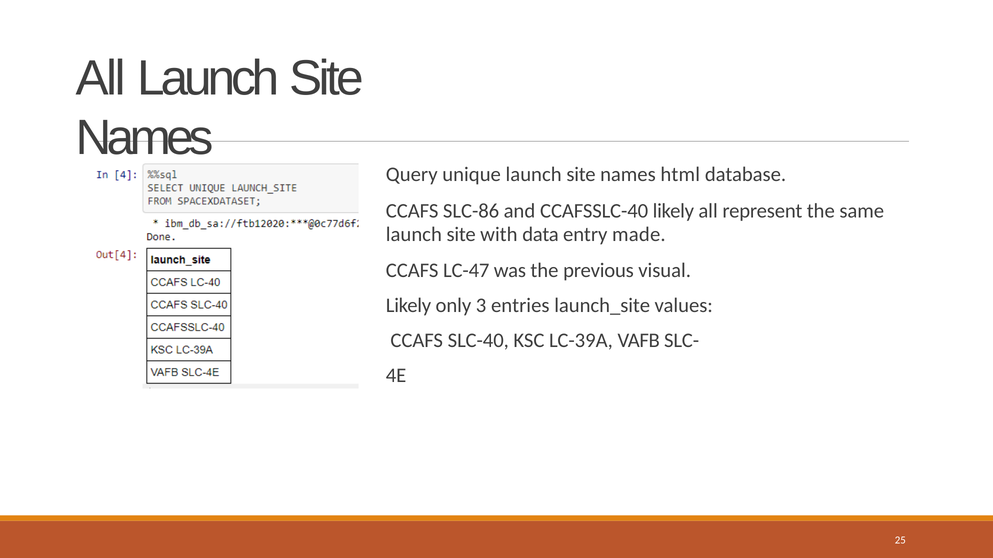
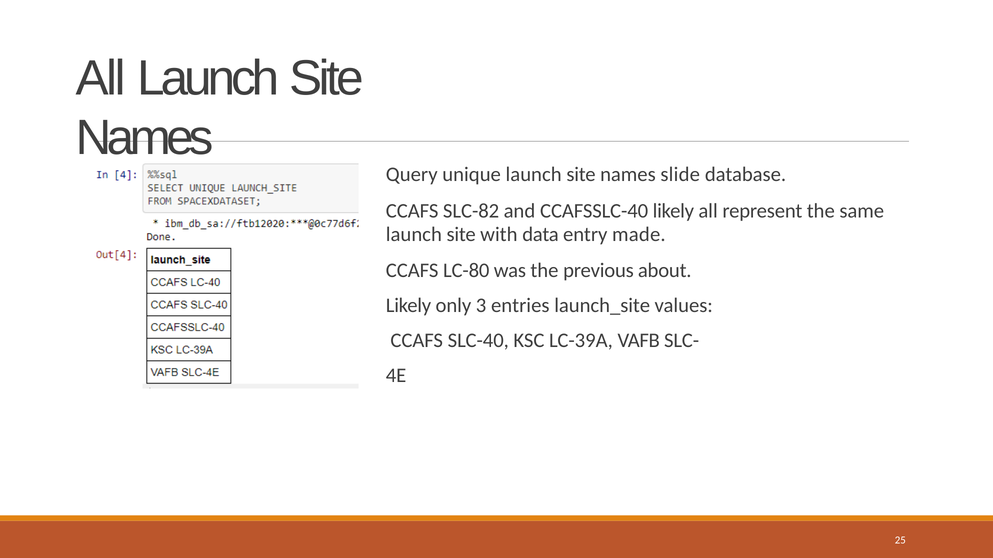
html: html -> slide (680, 175)
SLC-86: SLC-86 -> SLC-82 (471, 211)
LC-47: LC-47 -> LC-80 (466, 271)
visual: visual -> about (665, 271)
